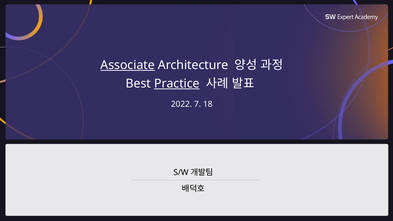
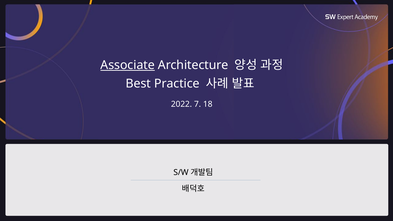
Practice underline: present -> none (177, 84)
